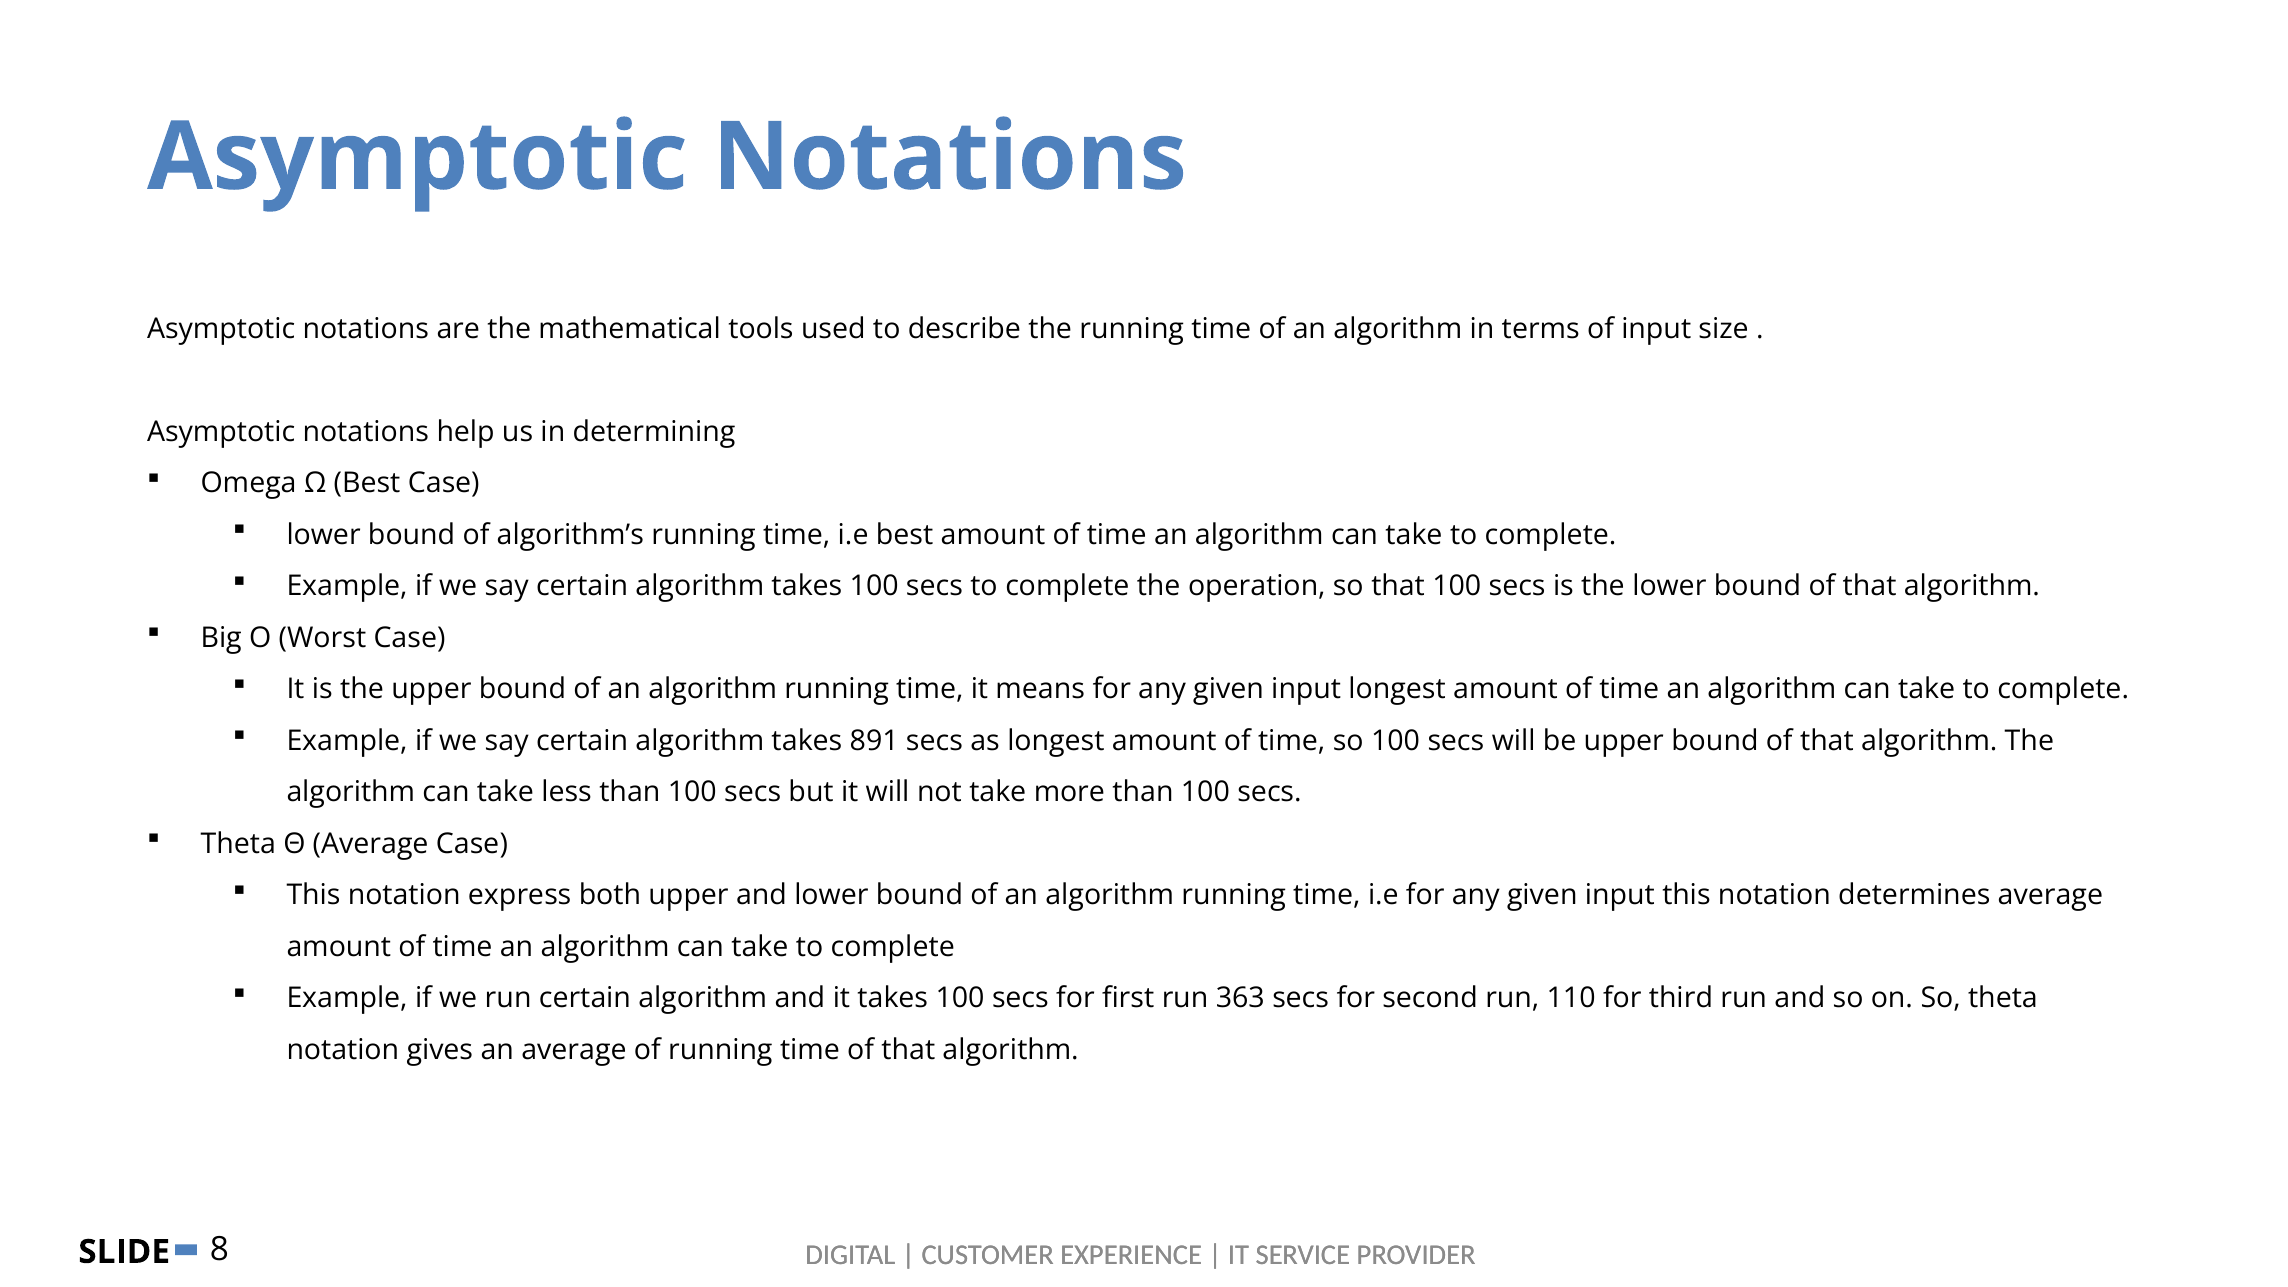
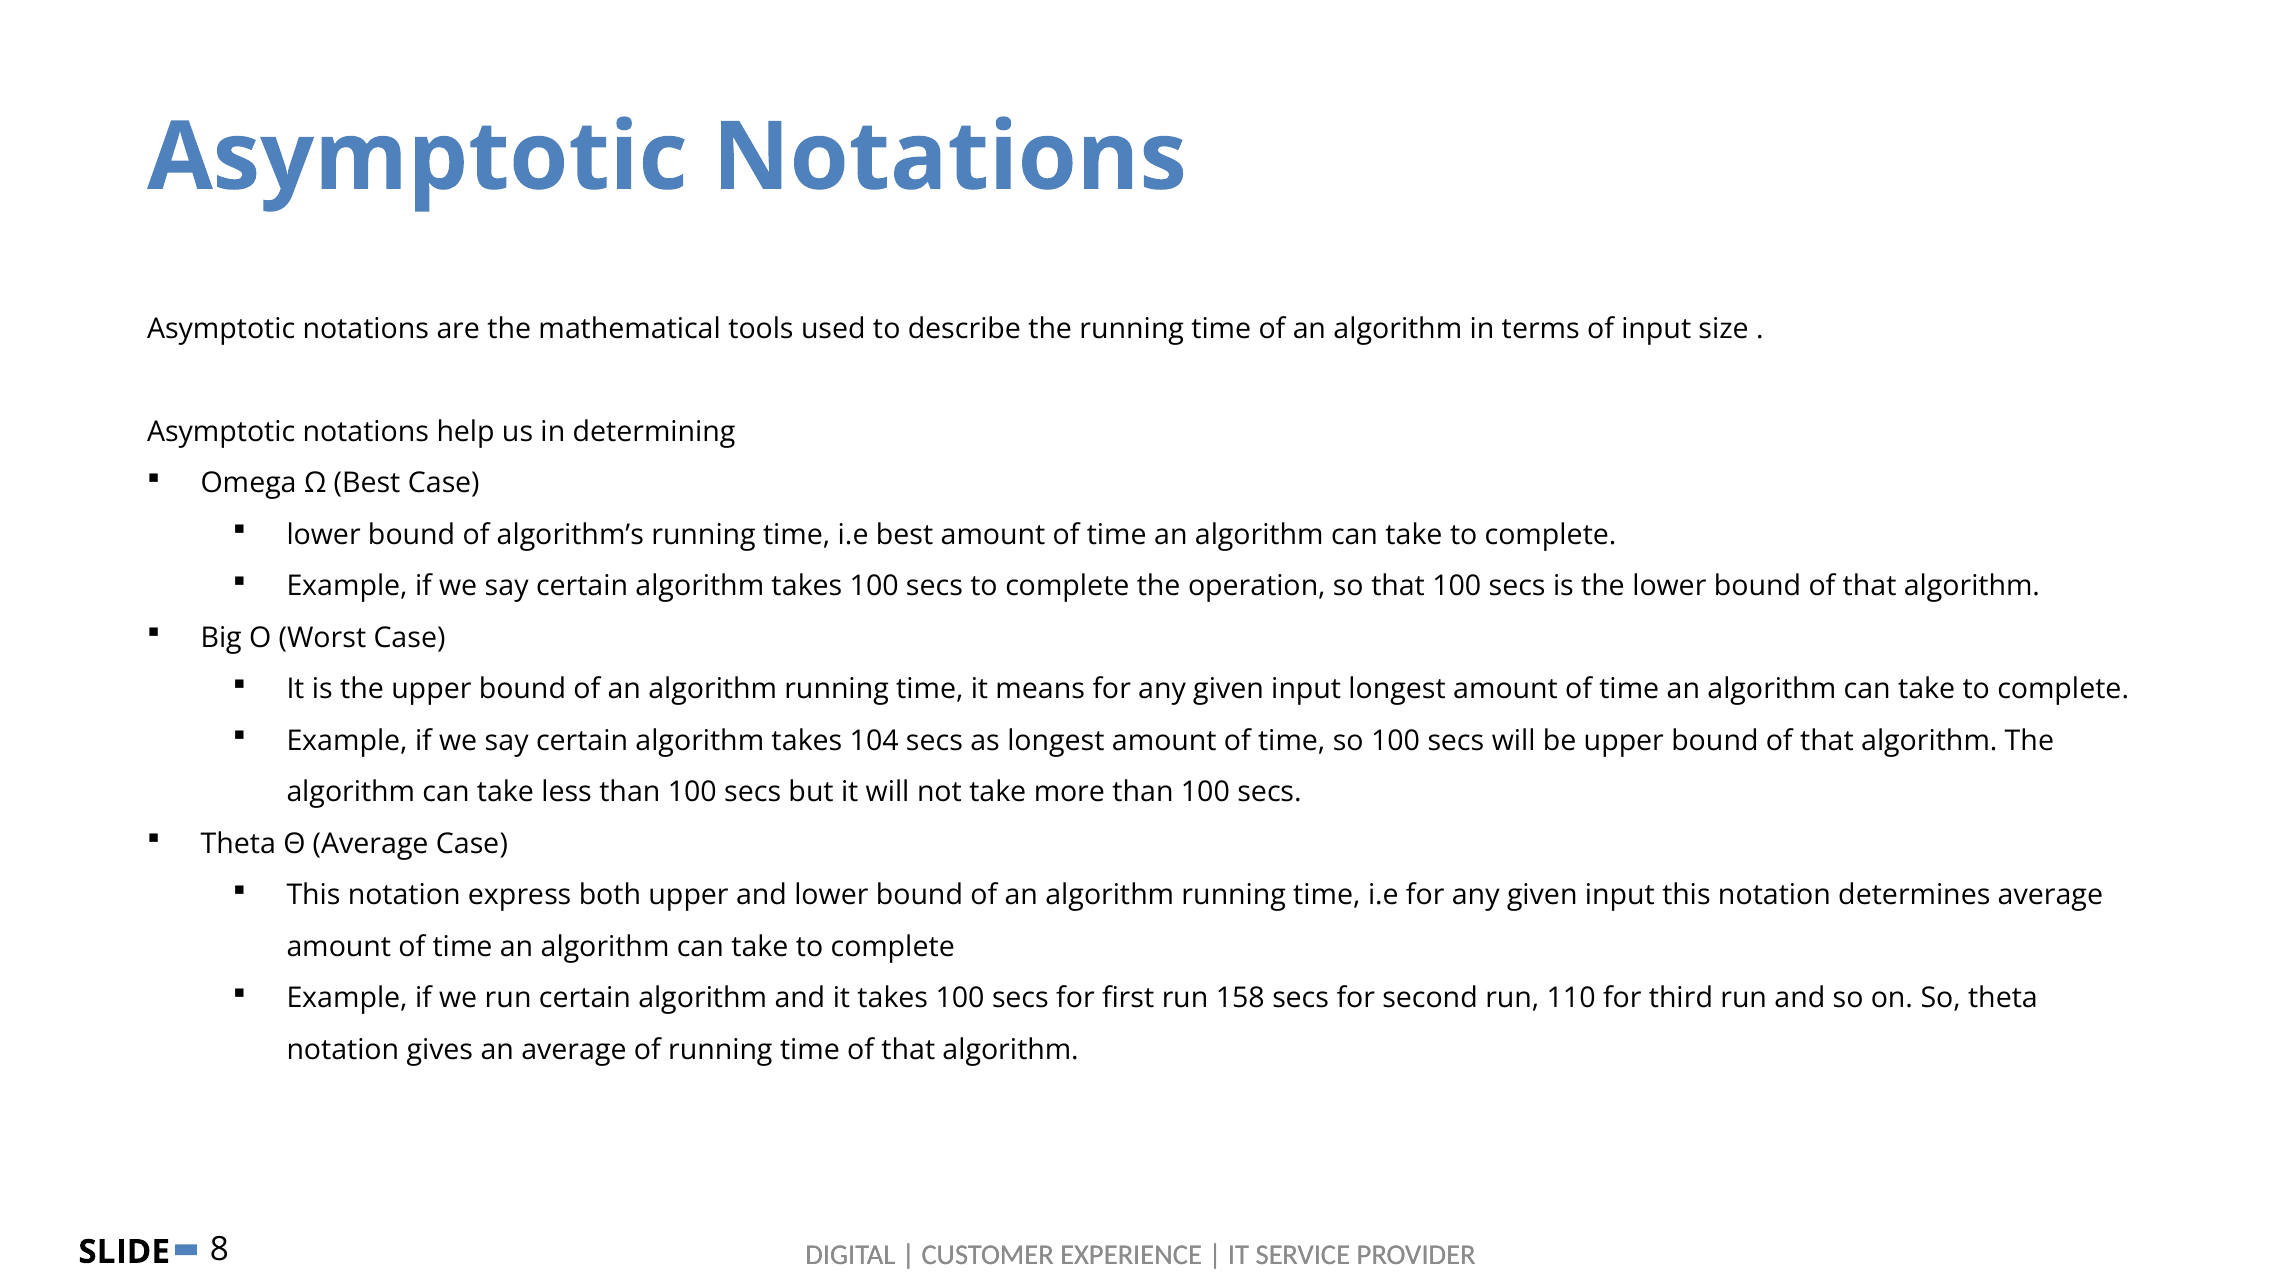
891: 891 -> 104 (874, 741)
363: 363 -> 158 (1240, 998)
